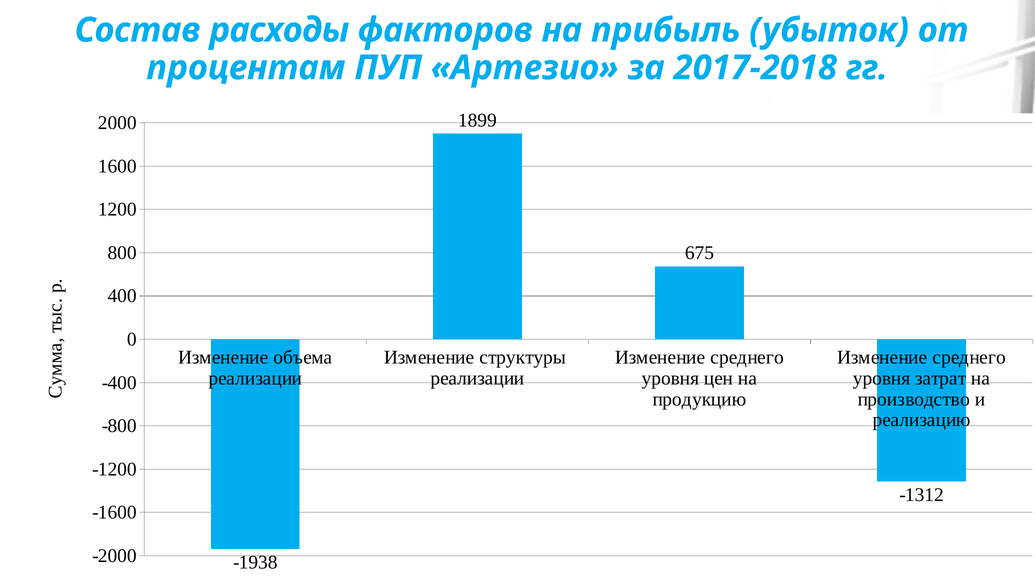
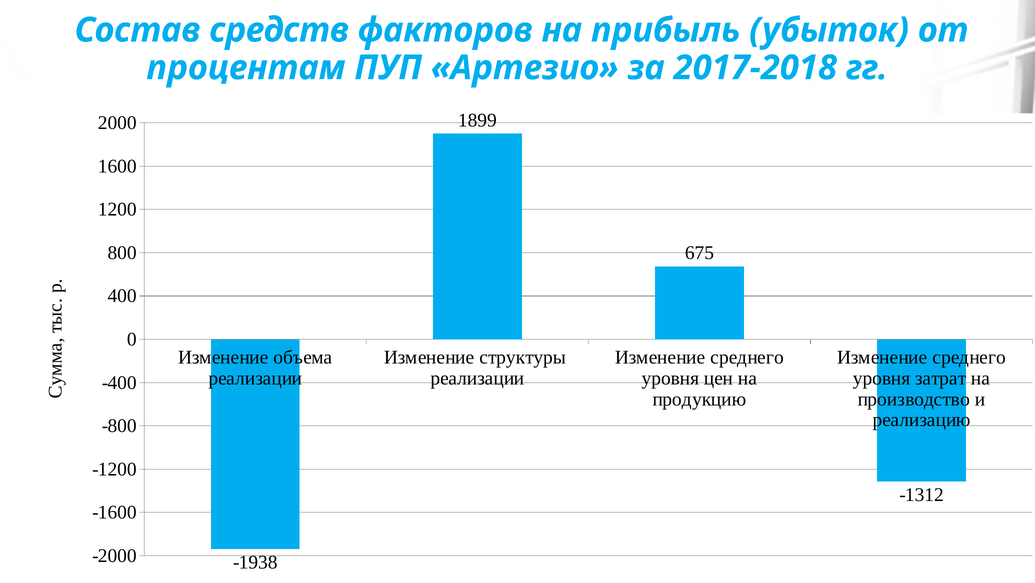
расходы: расходы -> средств (279, 30)
